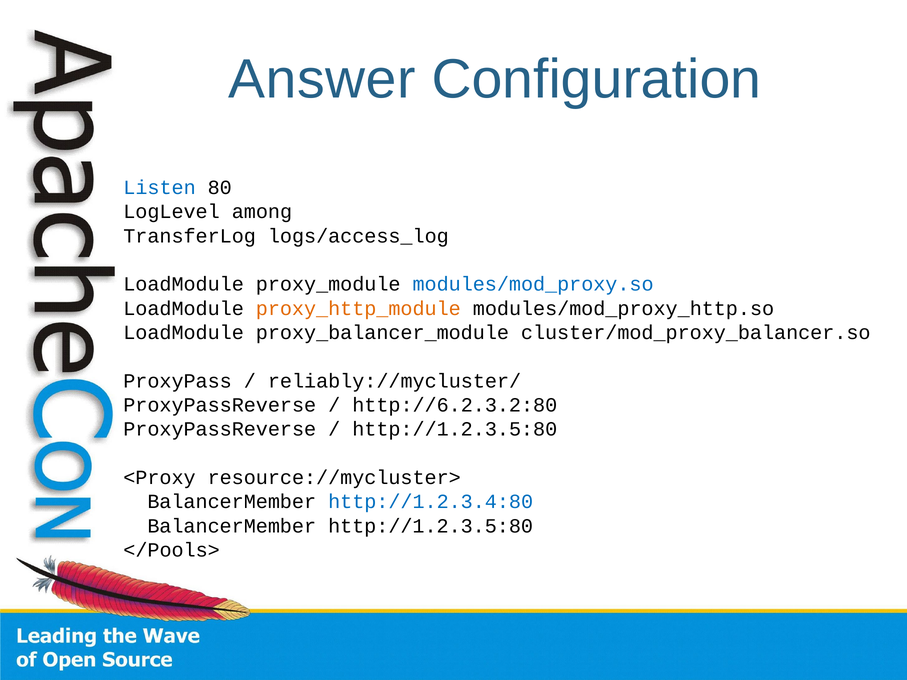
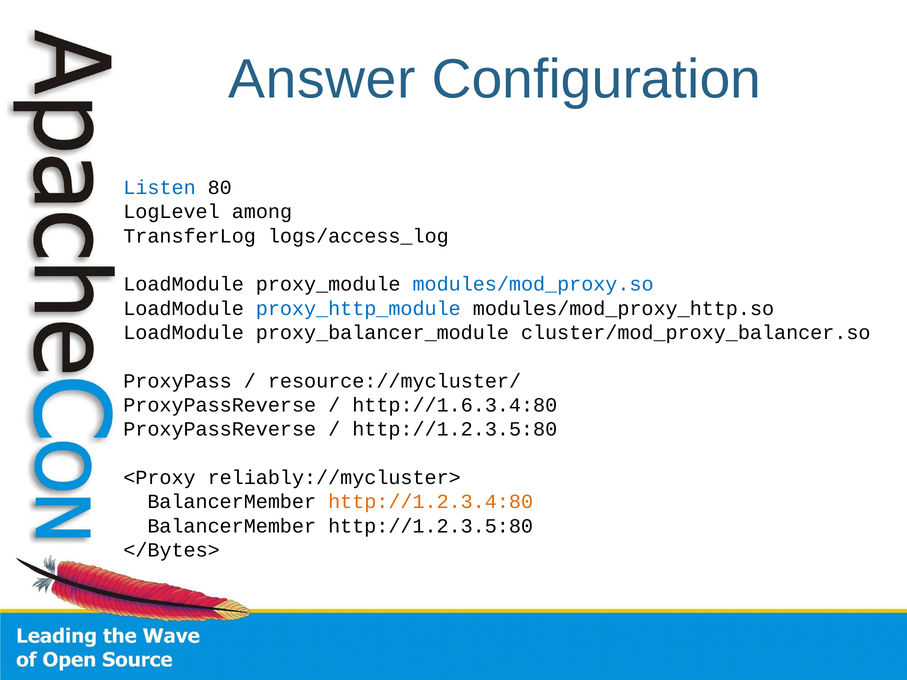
proxy_http_module colour: orange -> blue (358, 309)
reliably://mycluster/: reliably://mycluster/ -> resource://mycluster/ (395, 381)
http://6.2.3.2:80: http://6.2.3.2:80 -> http://1.6.3.4:80 (455, 405)
resource://mycluster>: resource://mycluster> -> reliably://mycluster> (334, 478)
http://1.2.3.4:80 colour: blue -> orange (431, 502)
</Pools>: </Pools> -> </Bytes> (172, 550)
